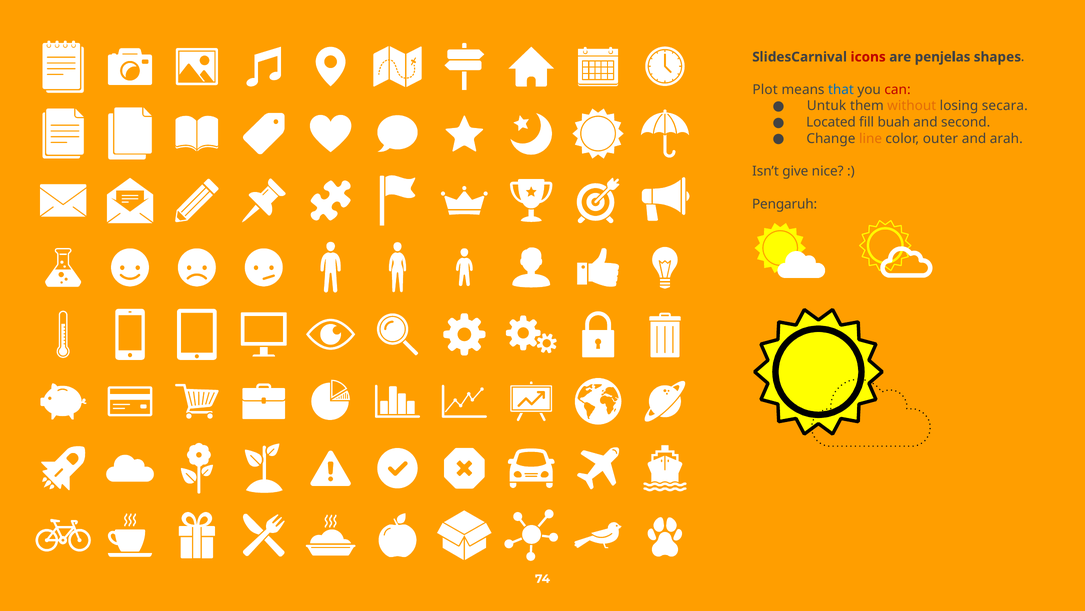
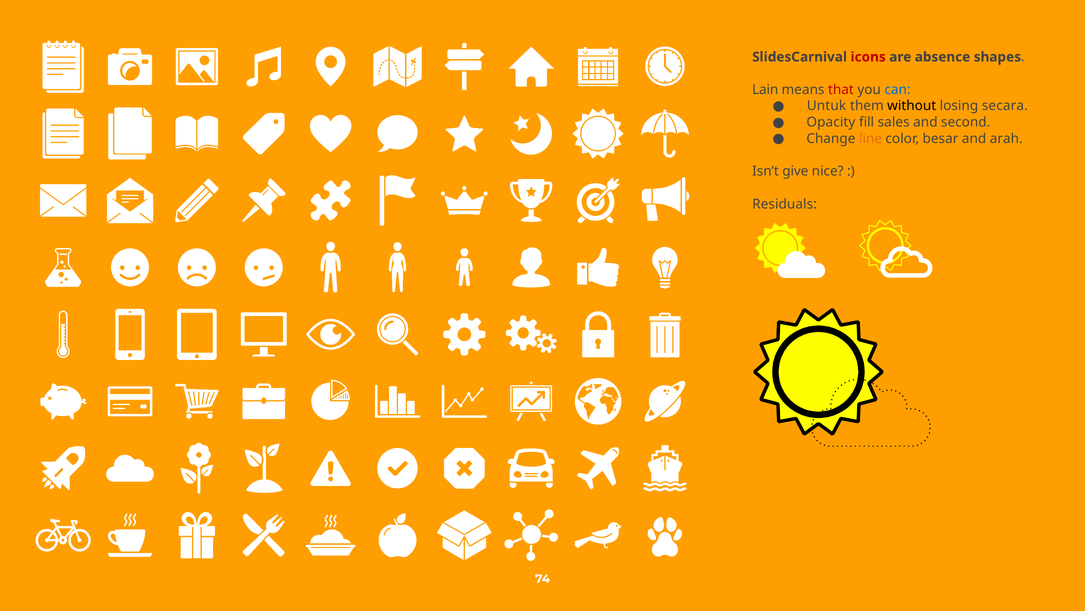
penjelas: penjelas -> absence (943, 57)
Plot: Plot -> Lain (765, 90)
that colour: blue -> red (841, 90)
can colour: red -> blue (898, 90)
without colour: orange -> black (912, 106)
Located: Located -> Opacity (831, 122)
buah: buah -> sales (894, 122)
outer: outer -> besar (940, 139)
Pengaruh: Pengaruh -> Residuals (785, 204)
